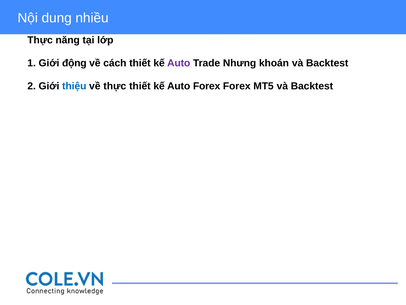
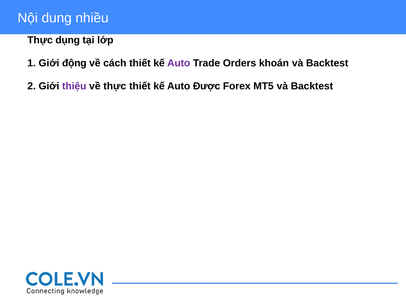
năng: năng -> dụng (68, 40)
Nhưng: Nhưng -> Orders (240, 63)
thiệu colour: blue -> purple (74, 86)
Auto Forex: Forex -> Được (207, 86)
